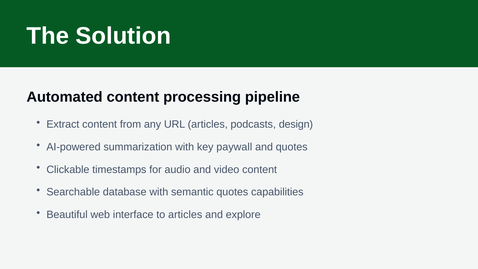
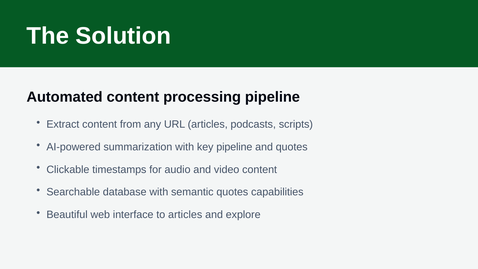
design: design -> scripts (296, 124)
key paywall: paywall -> pipeline (234, 147)
